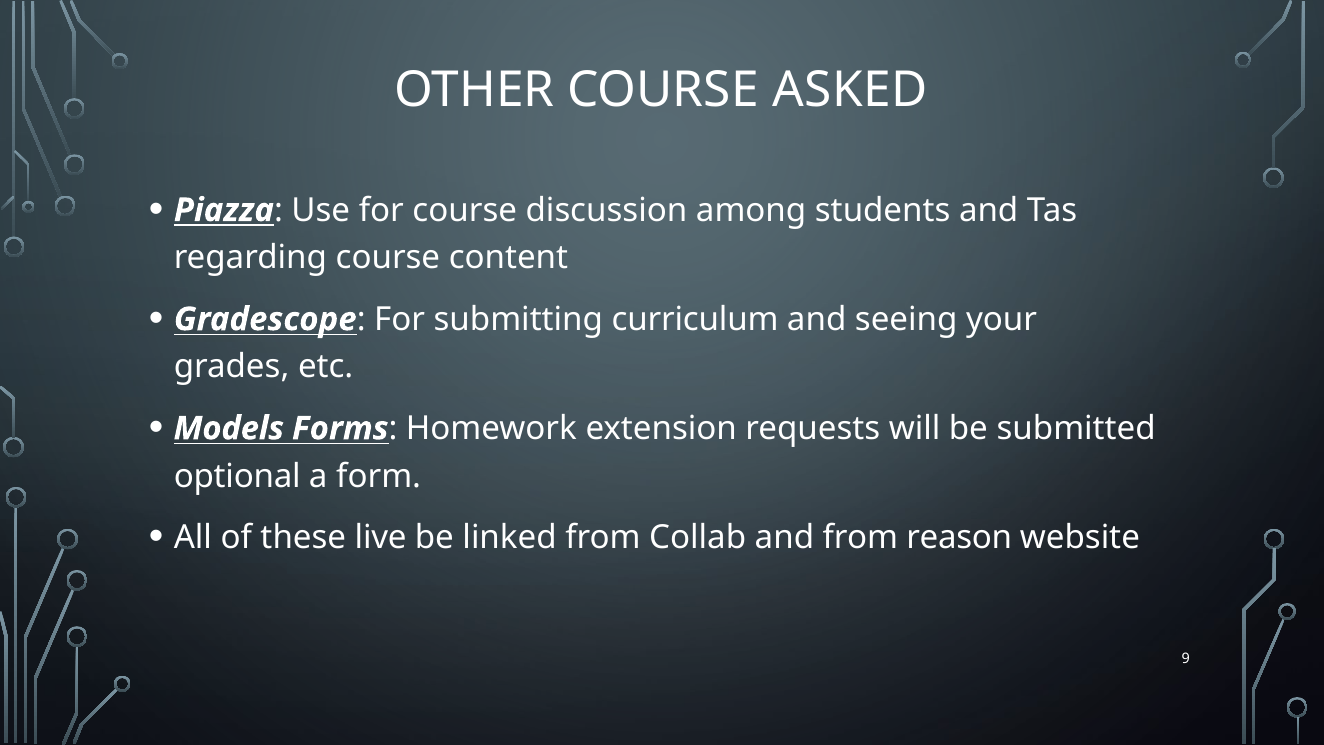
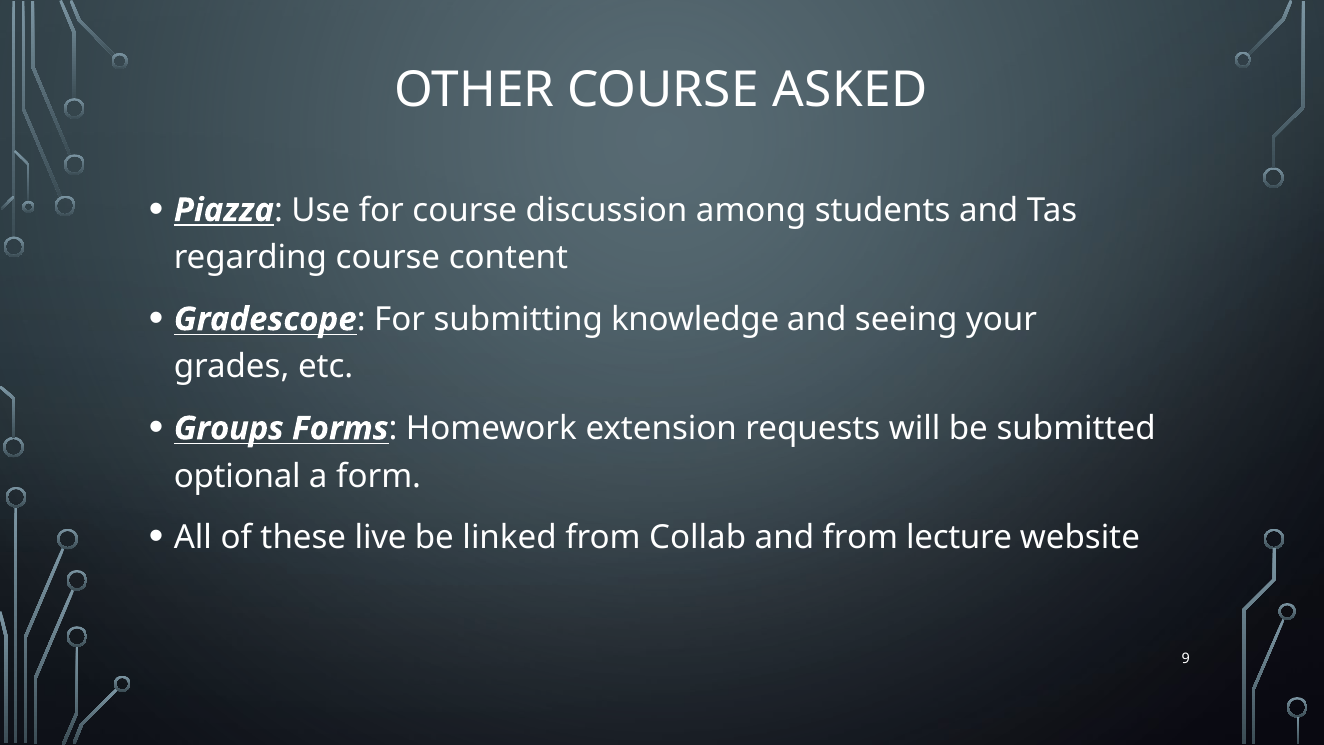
curriculum: curriculum -> knowledge (695, 319)
Models: Models -> Groups (229, 428)
reason: reason -> lecture (959, 537)
